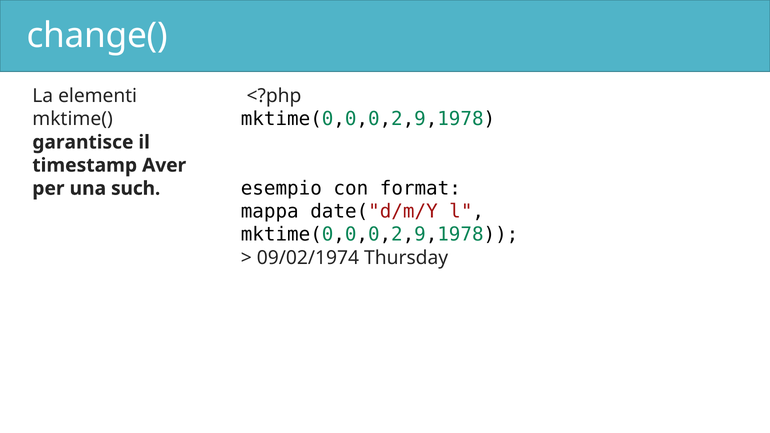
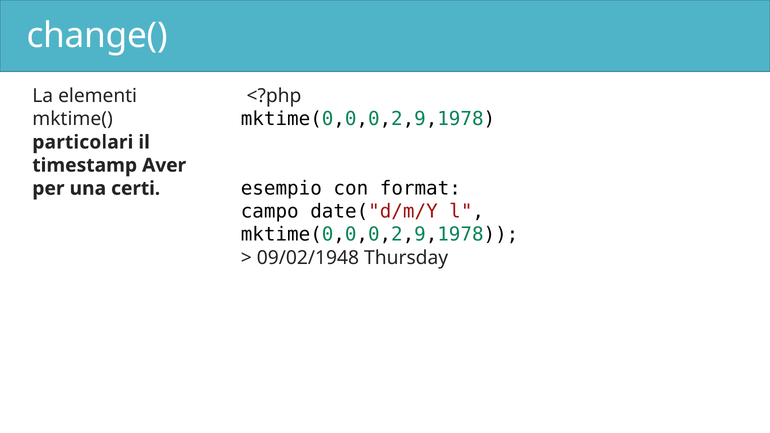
garantisce: garantisce -> particolari (83, 142)
such: such -> certi (136, 188)
mappa: mappa -> campo (270, 212)
09/02/1974: 09/02/1974 -> 09/02/1948 (308, 258)
